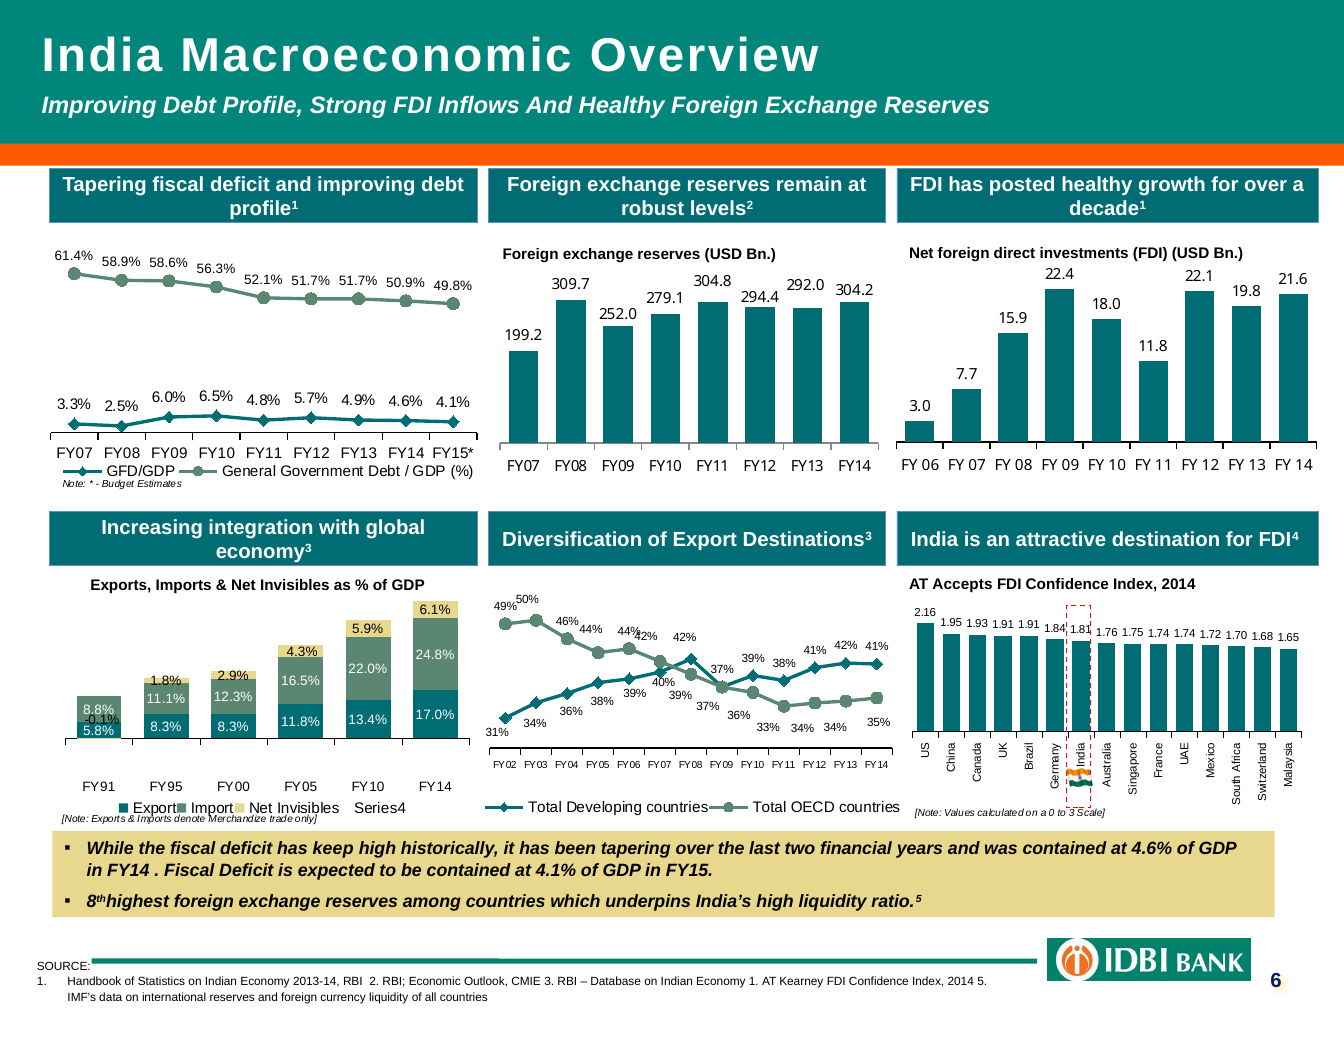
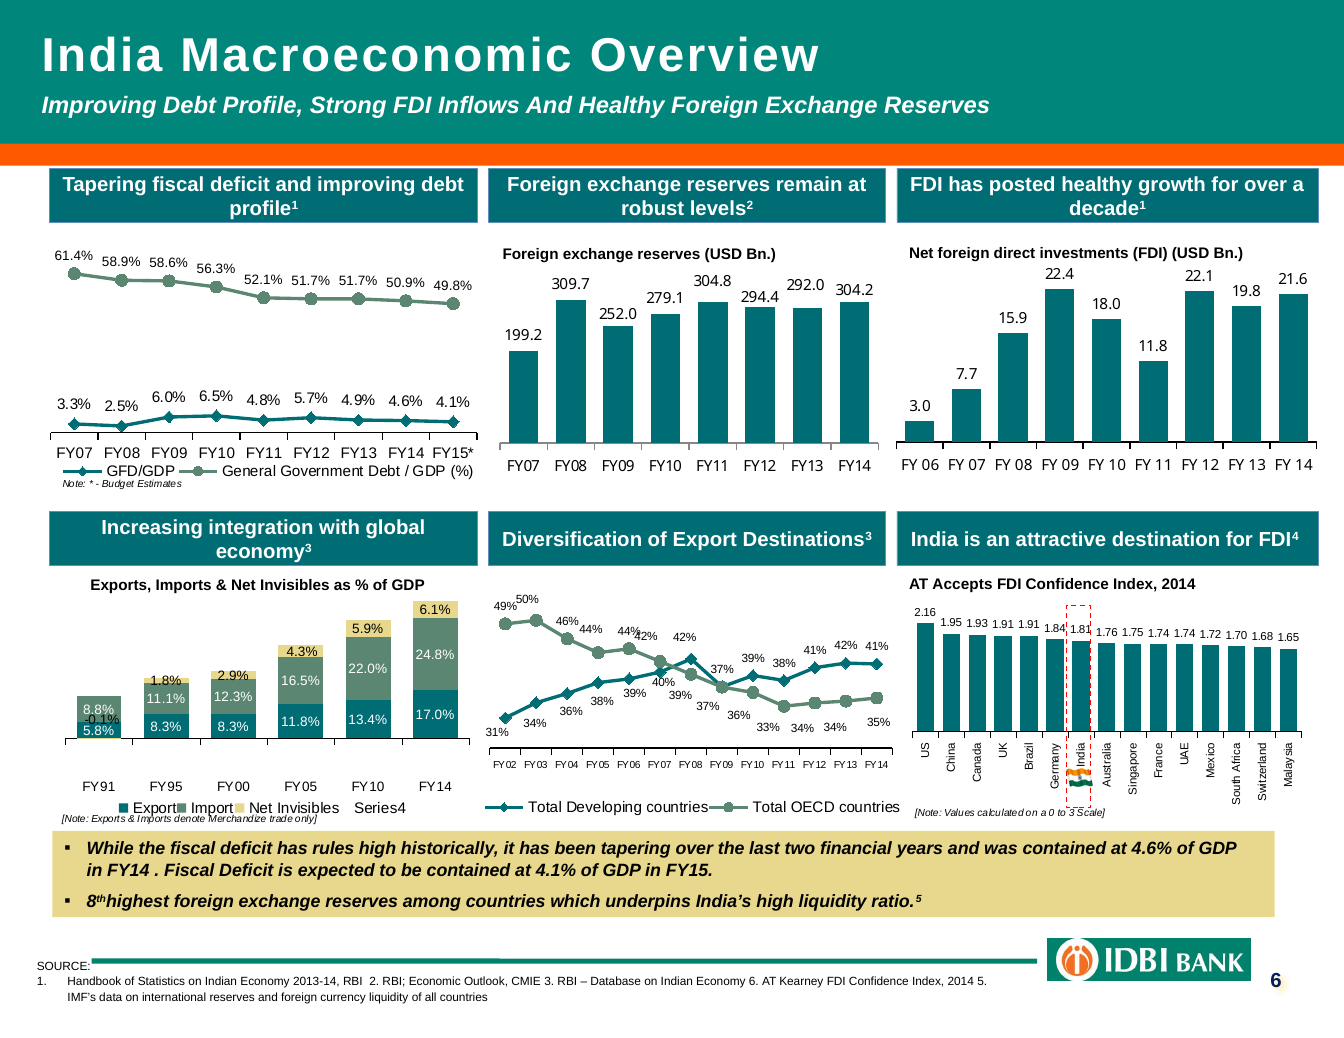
keep: keep -> rules (333, 849)
Economy 1: 1 -> 6 (754, 982)
